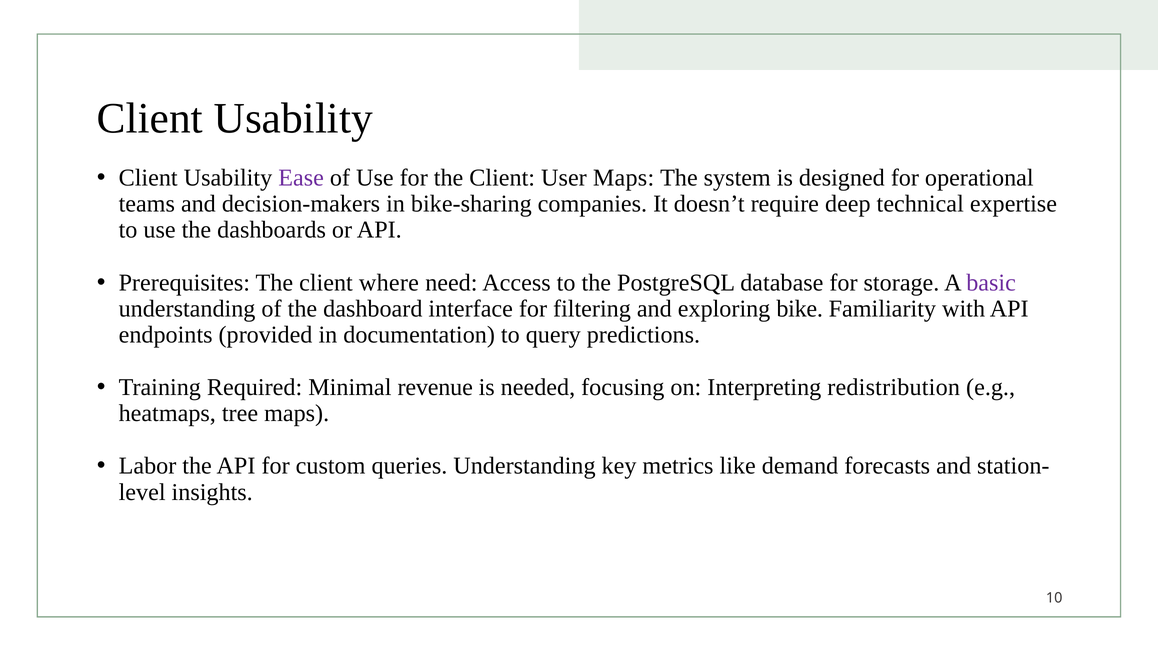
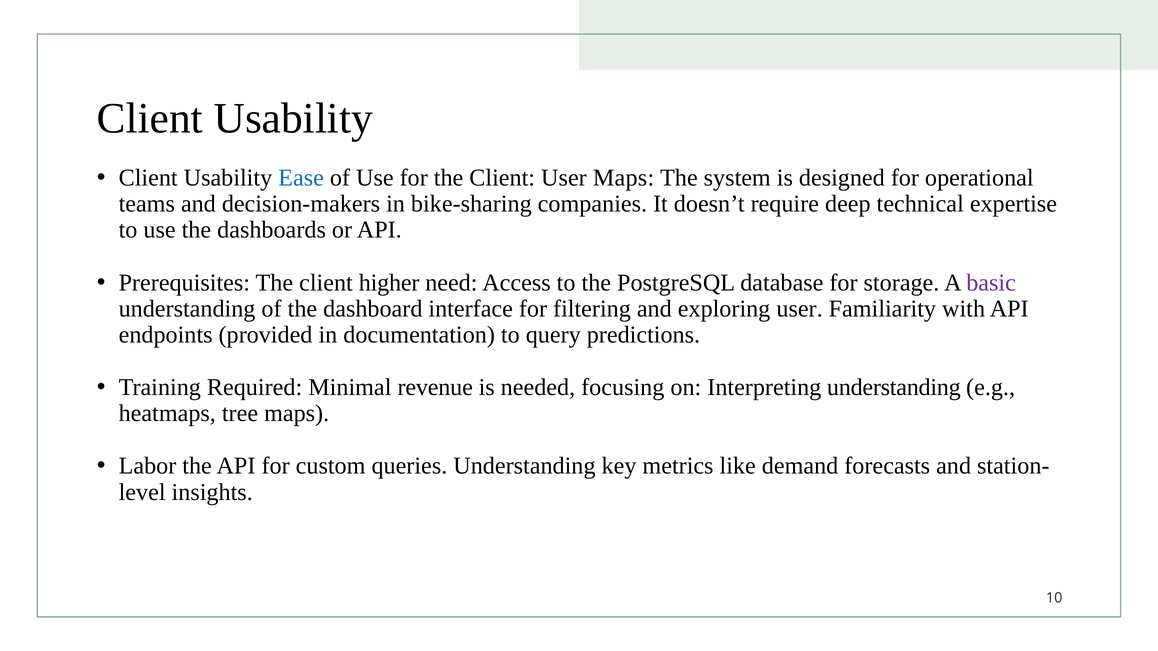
Ease colour: purple -> blue (301, 178)
where: where -> higher (389, 283)
exploring bike: bike -> user (800, 309)
Interpreting redistribution: redistribution -> understanding (894, 388)
